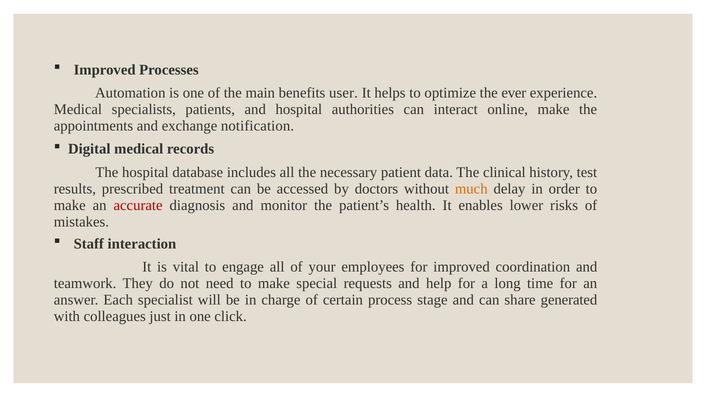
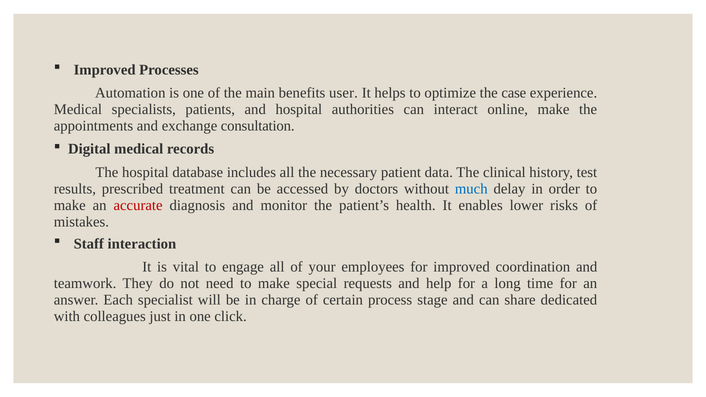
ever: ever -> case (514, 93)
notification: notification -> consultation (258, 126)
much colour: orange -> blue (471, 189)
generated: generated -> dedicated (569, 300)
